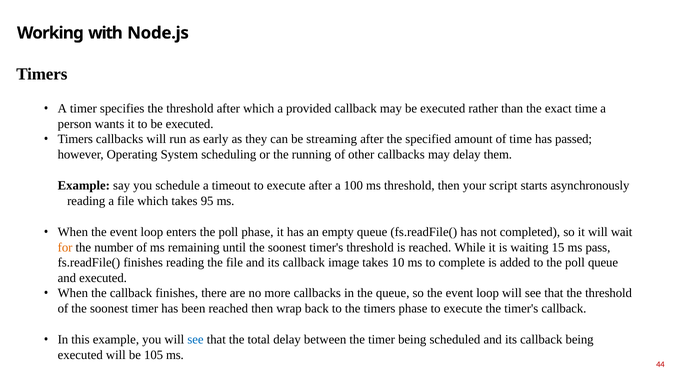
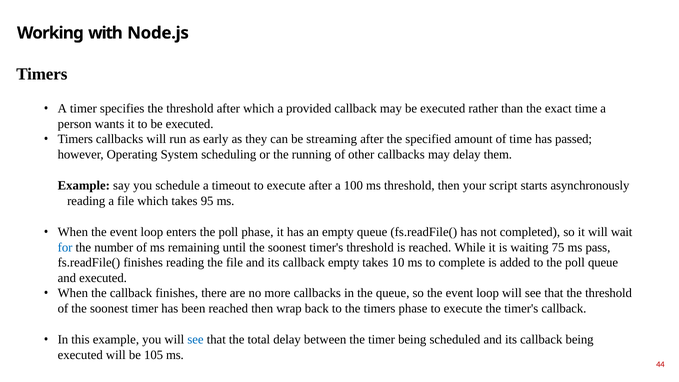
for colour: orange -> blue (65, 247)
15: 15 -> 75 (558, 247)
callback image: image -> empty (344, 263)
